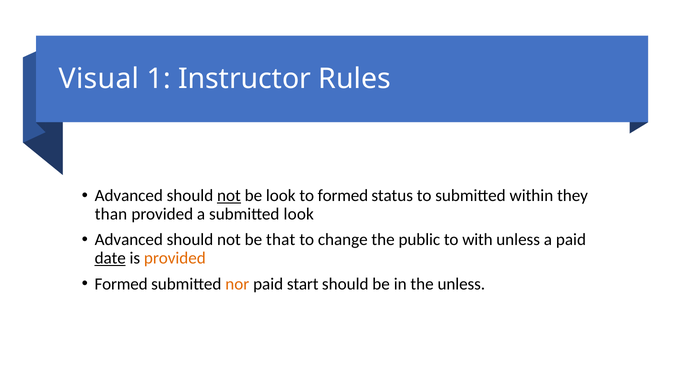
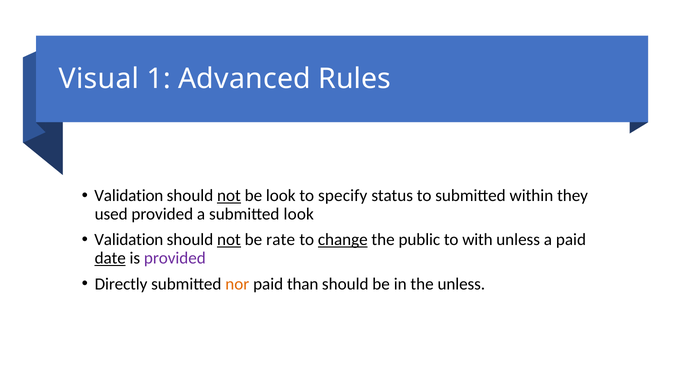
Instructor: Instructor -> Advanced (244, 79)
Advanced: Advanced -> Validation (129, 196)
to formed: formed -> specify (343, 196)
than: than -> used (111, 214)
Advanced: Advanced -> Validation (129, 240)
not underline: none -> present (229, 240)
that: that -> rate (281, 240)
change underline: none -> present (343, 240)
provided colour: orange -> purple (175, 258)
Formed: Formed -> Directly (121, 284)
start: start -> than (303, 284)
